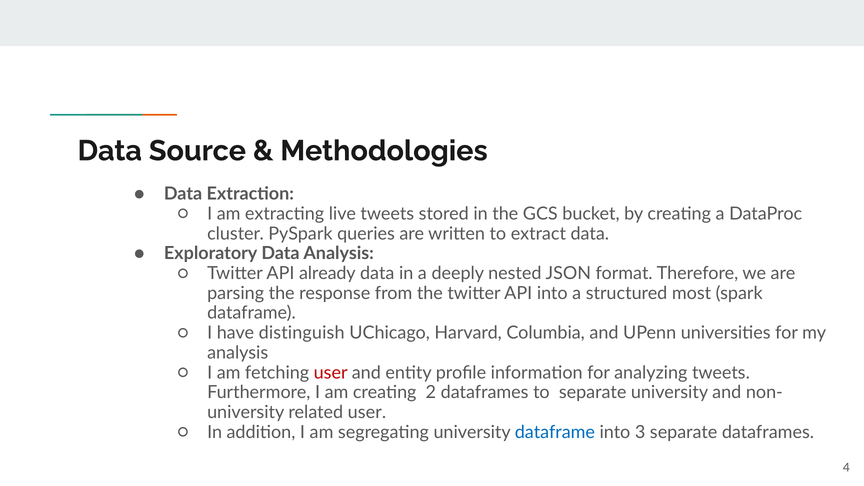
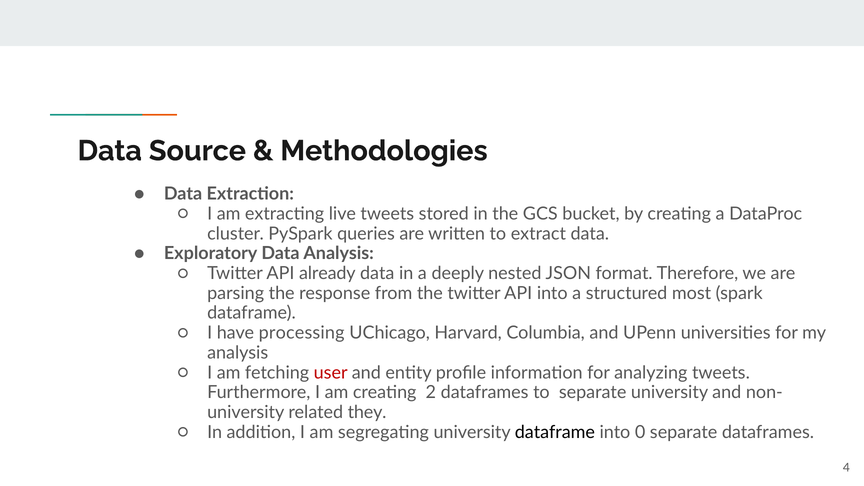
distinguish: distinguish -> processing (302, 333)
related user: user -> they (367, 412)
dataframe colour: blue -> black (555, 432)
3: 3 -> 0 (640, 432)
